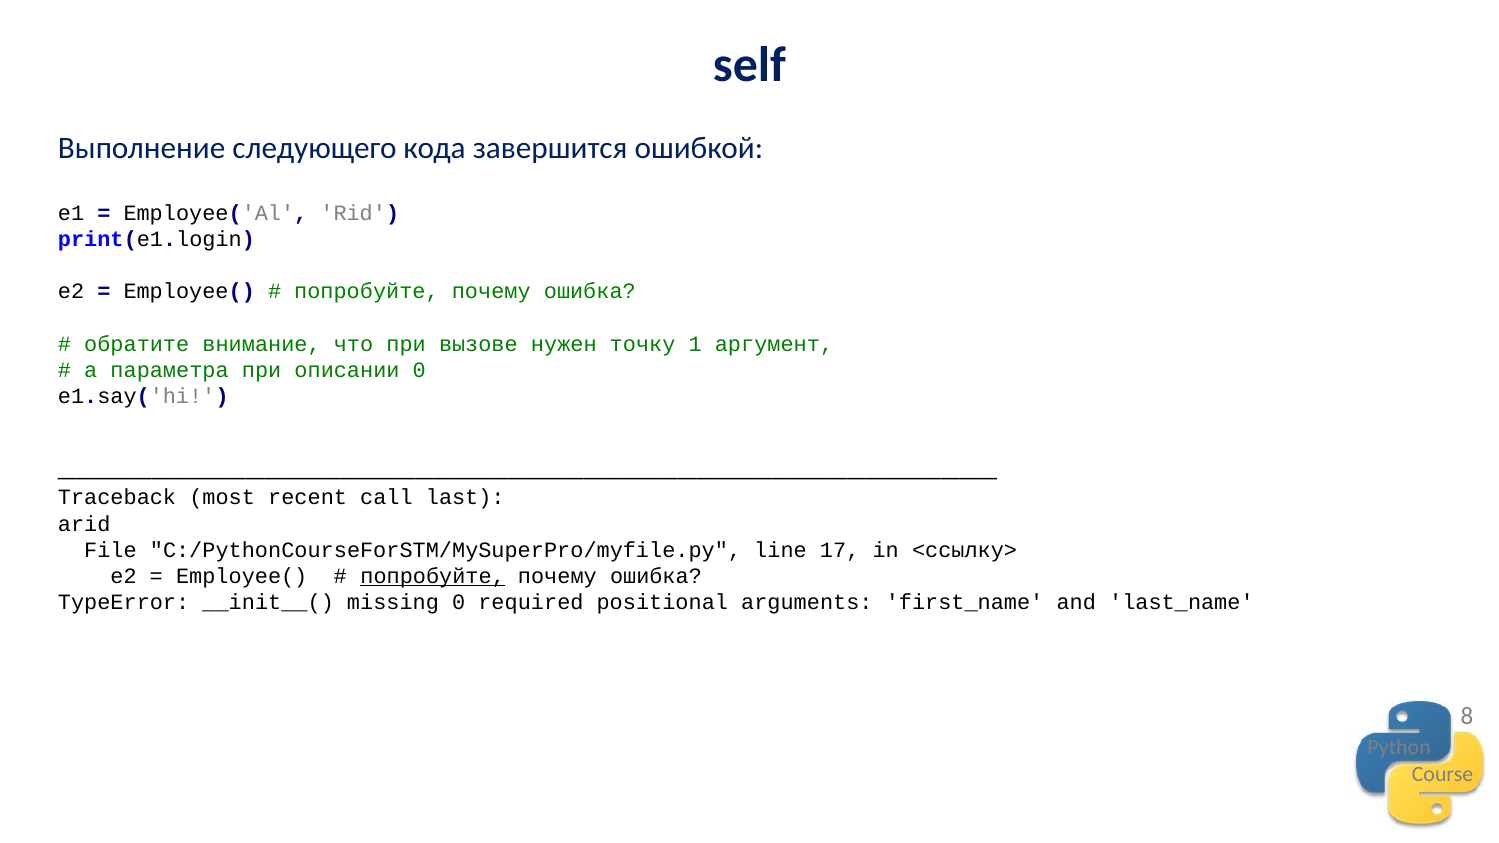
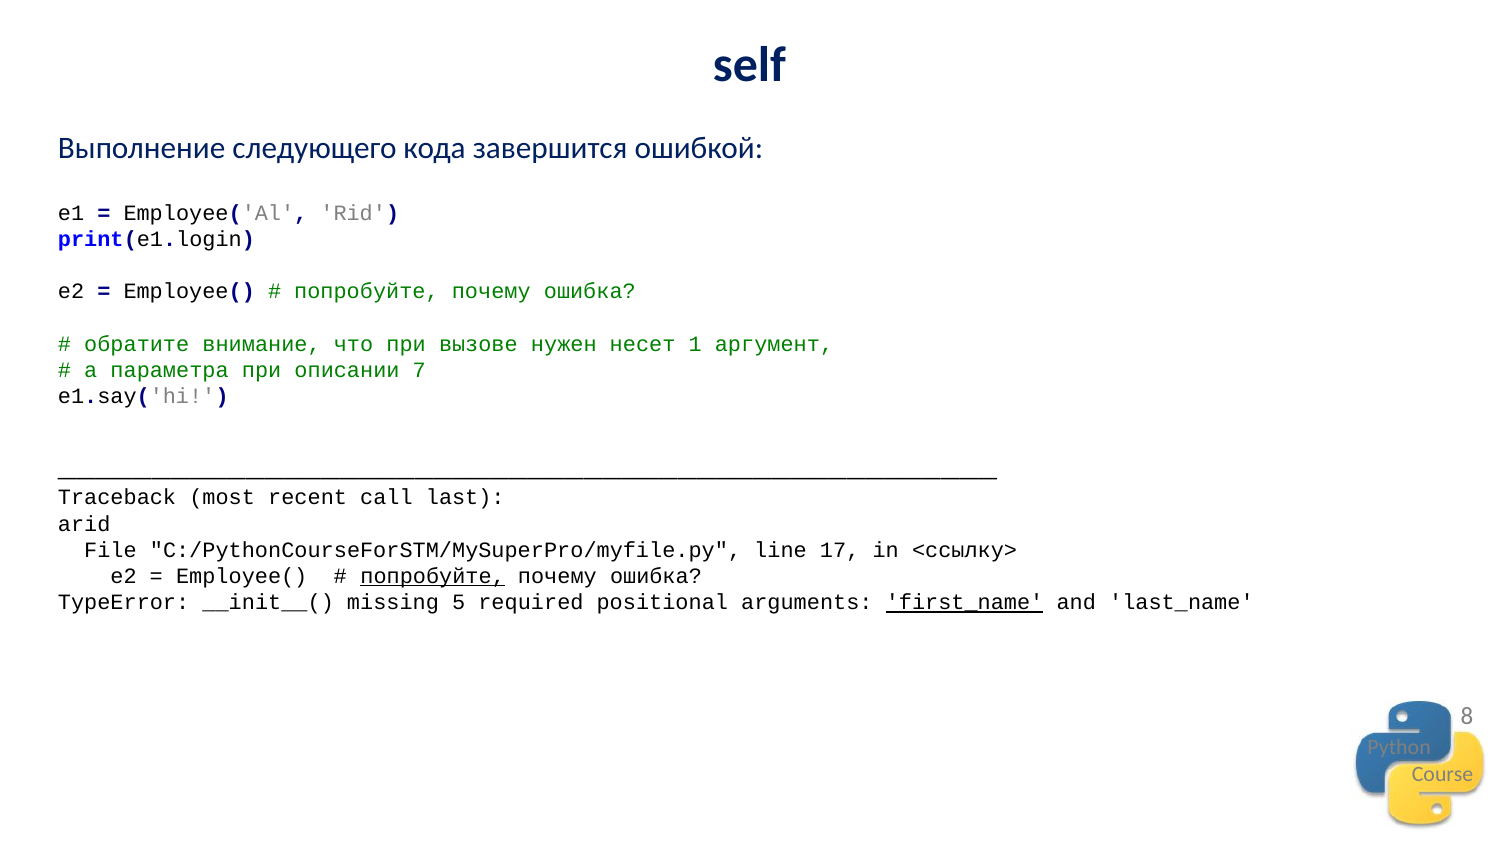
точку: точку -> несет (643, 344)
описании 0: 0 -> 7 (419, 370)
missing 0: 0 -> 5 (459, 603)
first_name underline: none -> present (965, 603)
